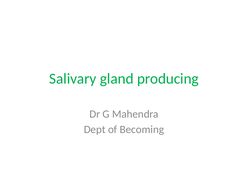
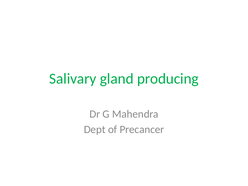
Becoming: Becoming -> Precancer (142, 129)
